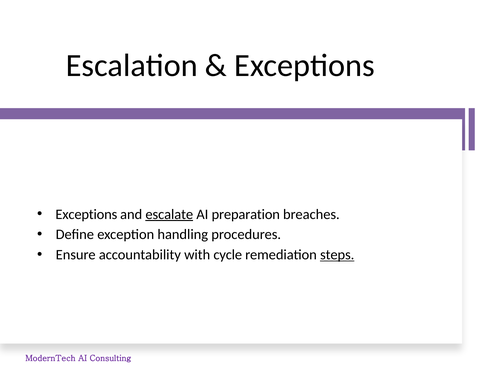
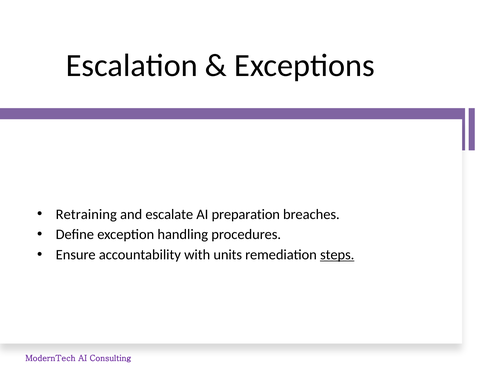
Exceptions: Exceptions -> Retraining (86, 214)
escalate underline: present -> none (169, 214)
cycle: cycle -> units (228, 255)
